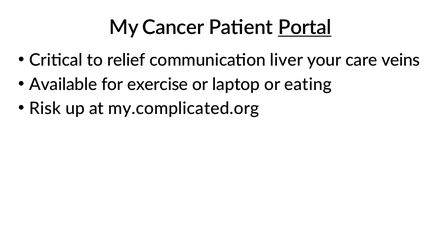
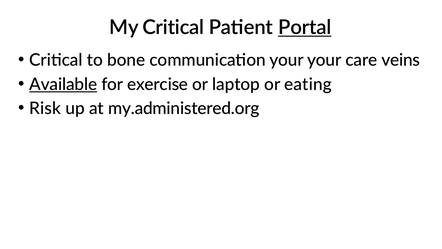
My Cancer: Cancer -> Critical (173, 27)
relief: relief -> bone (126, 60)
communication liver: liver -> your (287, 60)
Available underline: none -> present (63, 84)
my.complicated.org: my.complicated.org -> my.administered.org (184, 108)
